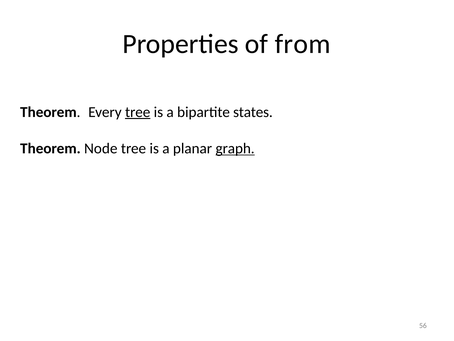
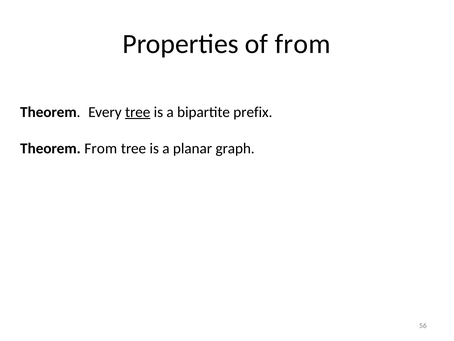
states: states -> prefix (253, 112)
Theorem Node: Node -> From (101, 148)
graph underline: present -> none (235, 148)
